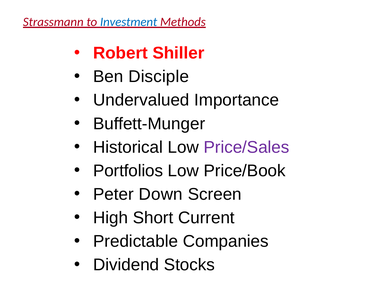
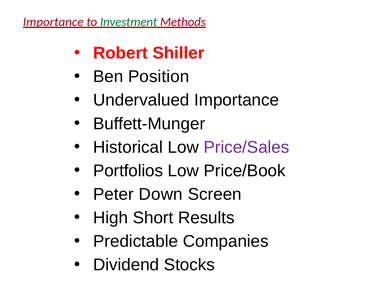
Strassmann: Strassmann -> Importance (53, 22)
Investment colour: blue -> green (129, 22)
Disciple: Disciple -> Position (159, 77)
Current: Current -> Results (206, 218)
